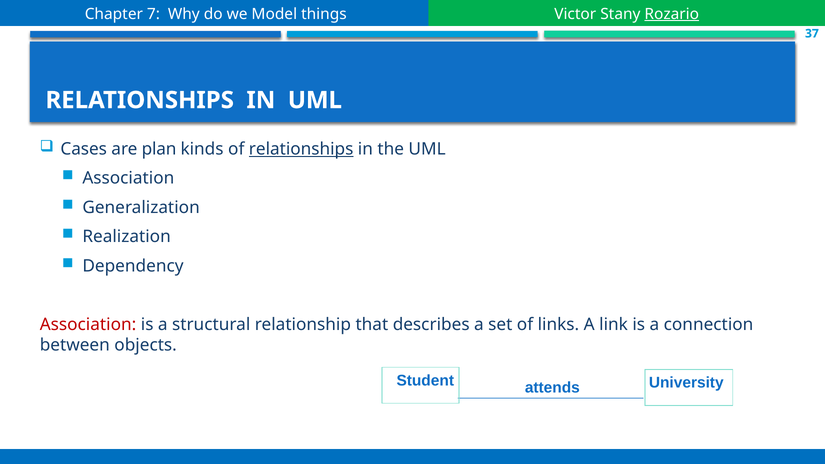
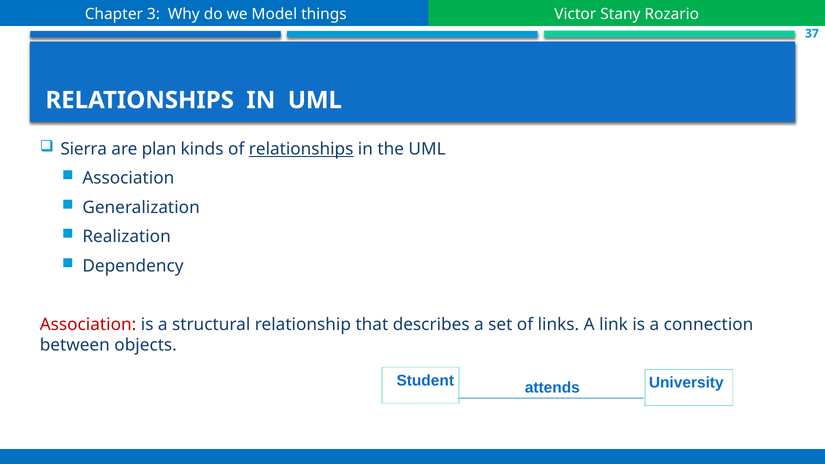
7: 7 -> 3 (153, 14)
Rozario underline: present -> none (672, 14)
Cases: Cases -> Sierra (84, 149)
